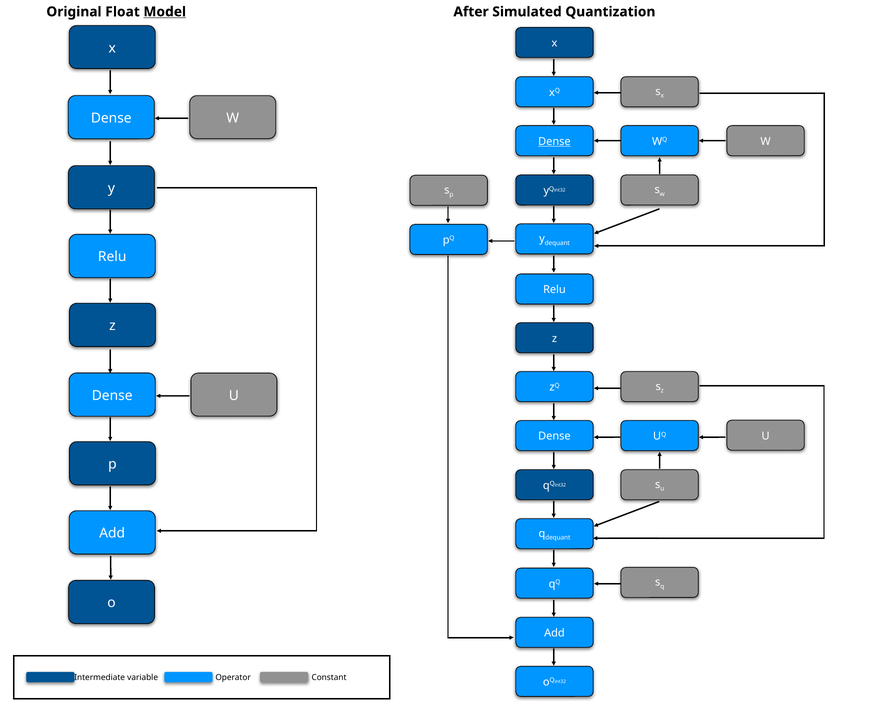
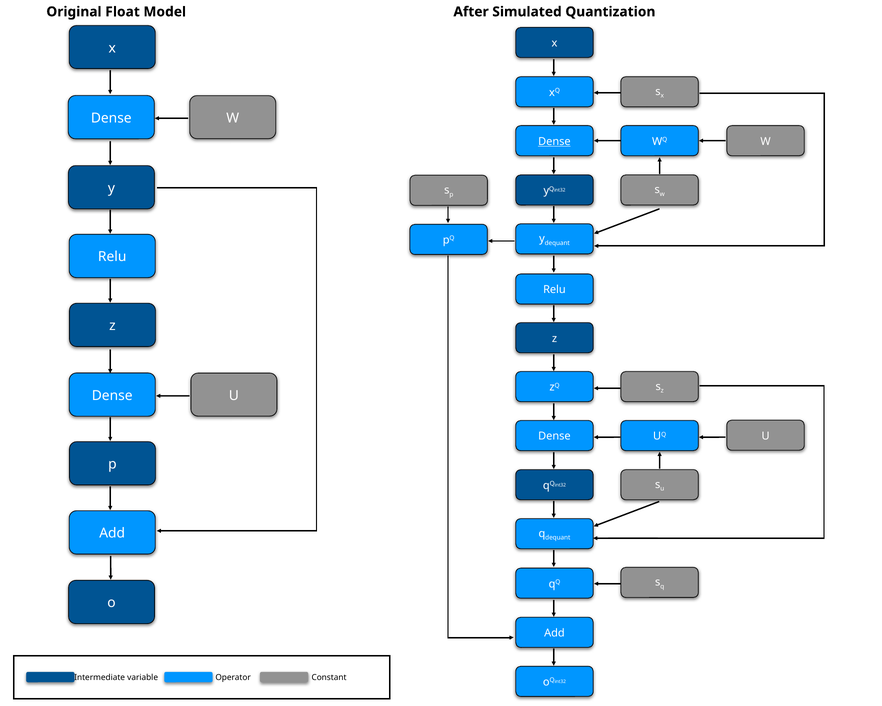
Model underline: present -> none (165, 12)
